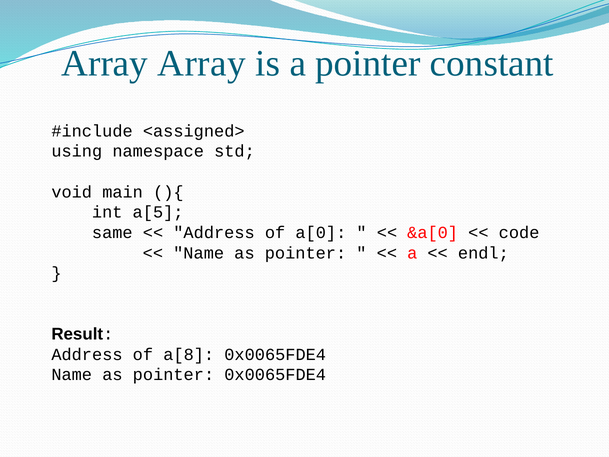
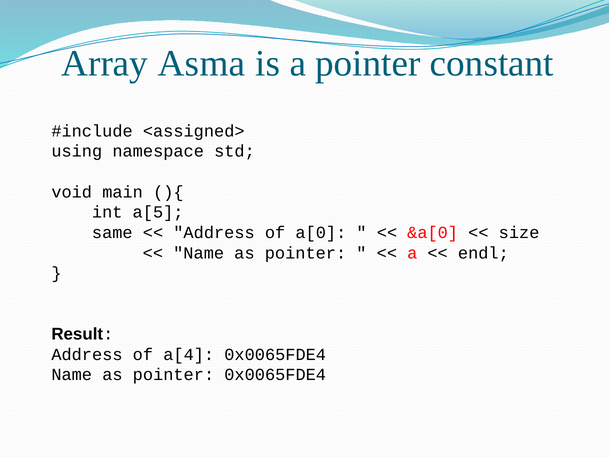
Array Array: Array -> Asma (201, 64)
code: code -> size (519, 232)
a[8: a[8 -> a[4 (189, 354)
